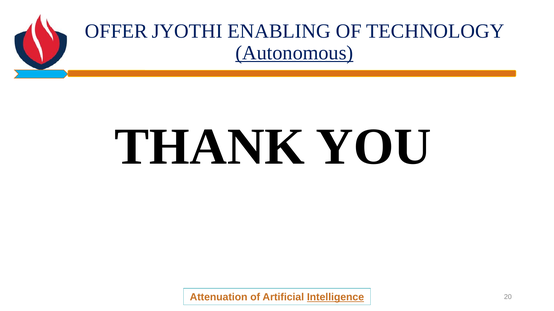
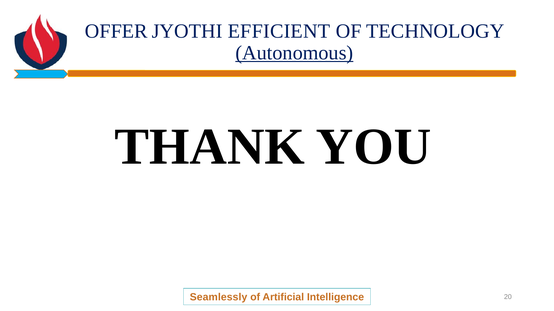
ENABLING: ENABLING -> EFFICIENT (279, 31)
Attenuation: Attenuation -> Seamlessly (219, 298)
Intelligence underline: present -> none (335, 298)
